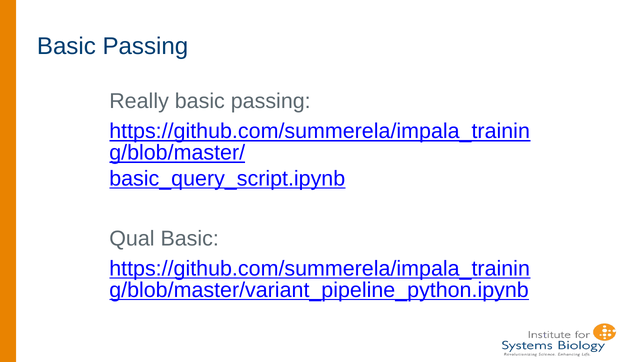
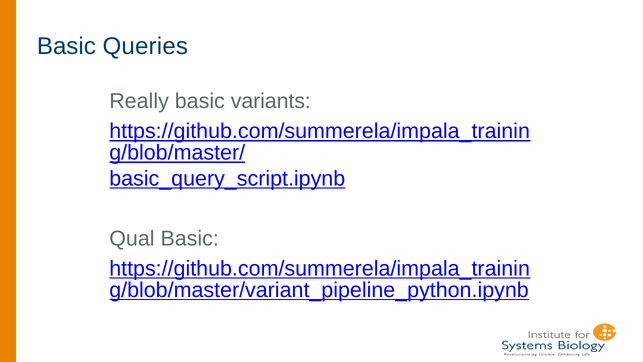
Passing: Passing -> Queries (145, 46)
Really basic passing: passing -> variants (271, 101)
